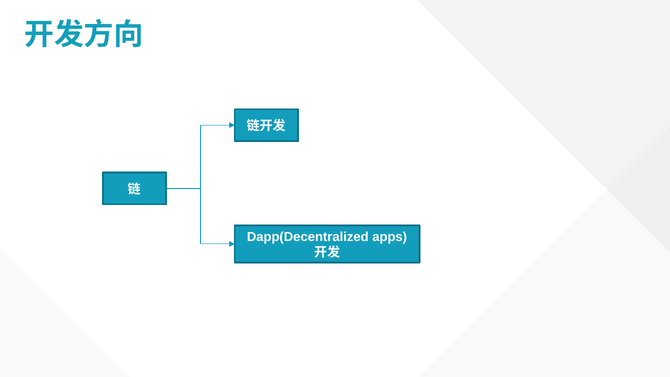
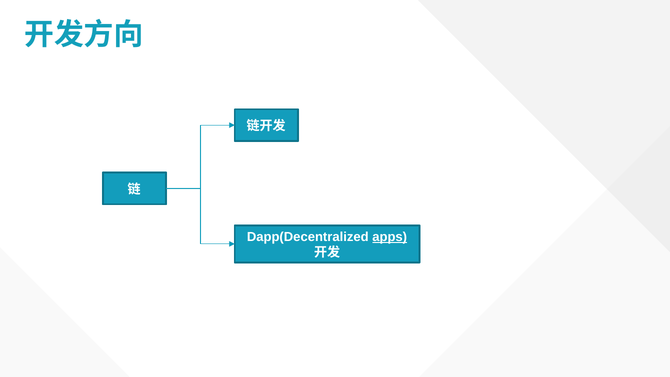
apps underline: none -> present (390, 237)
